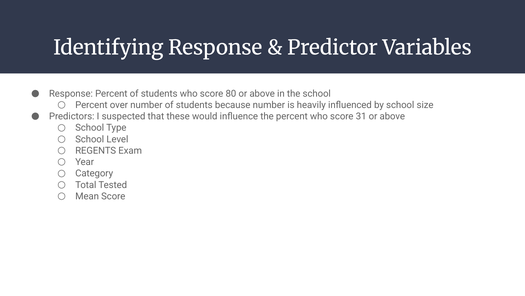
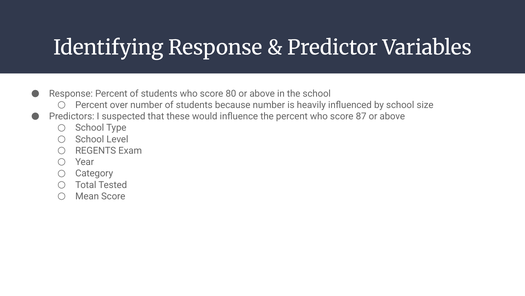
31: 31 -> 87 (361, 116)
